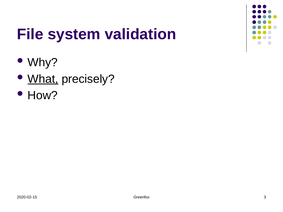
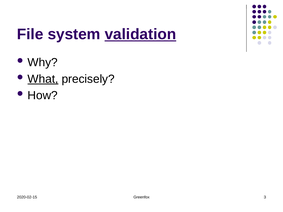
validation underline: none -> present (140, 34)
